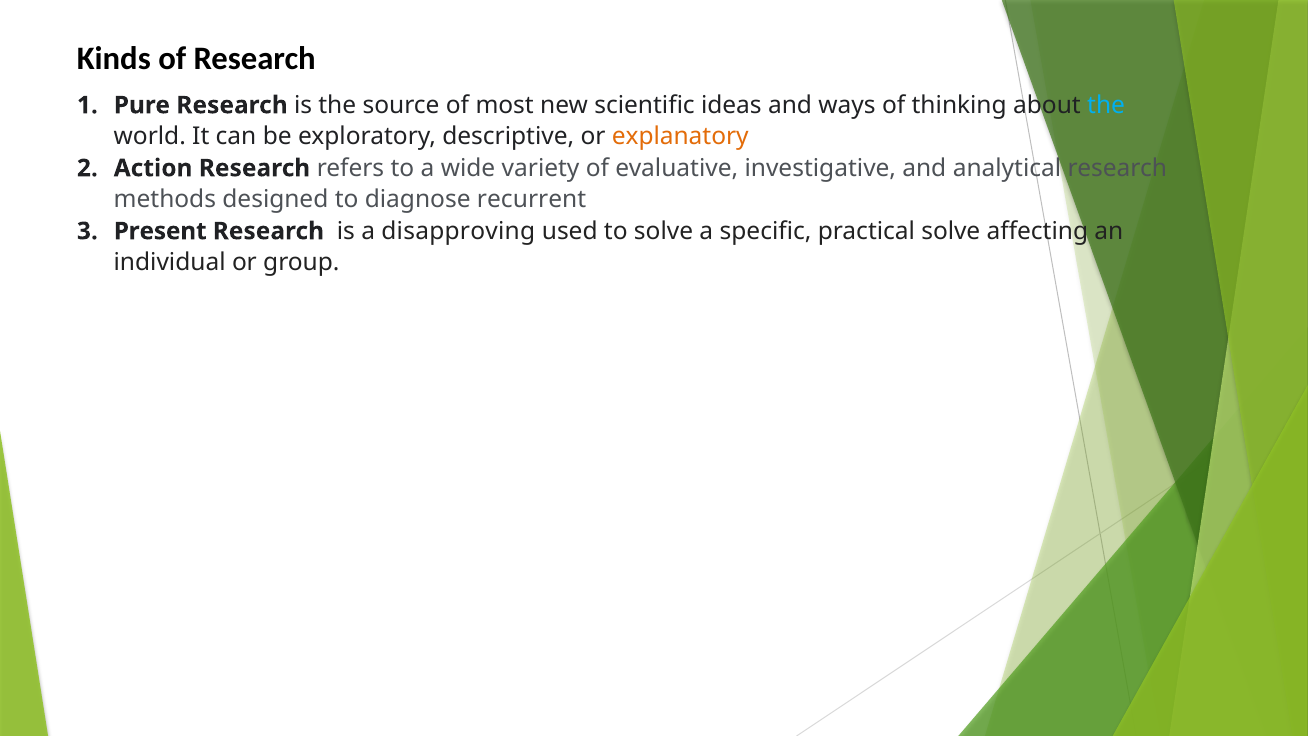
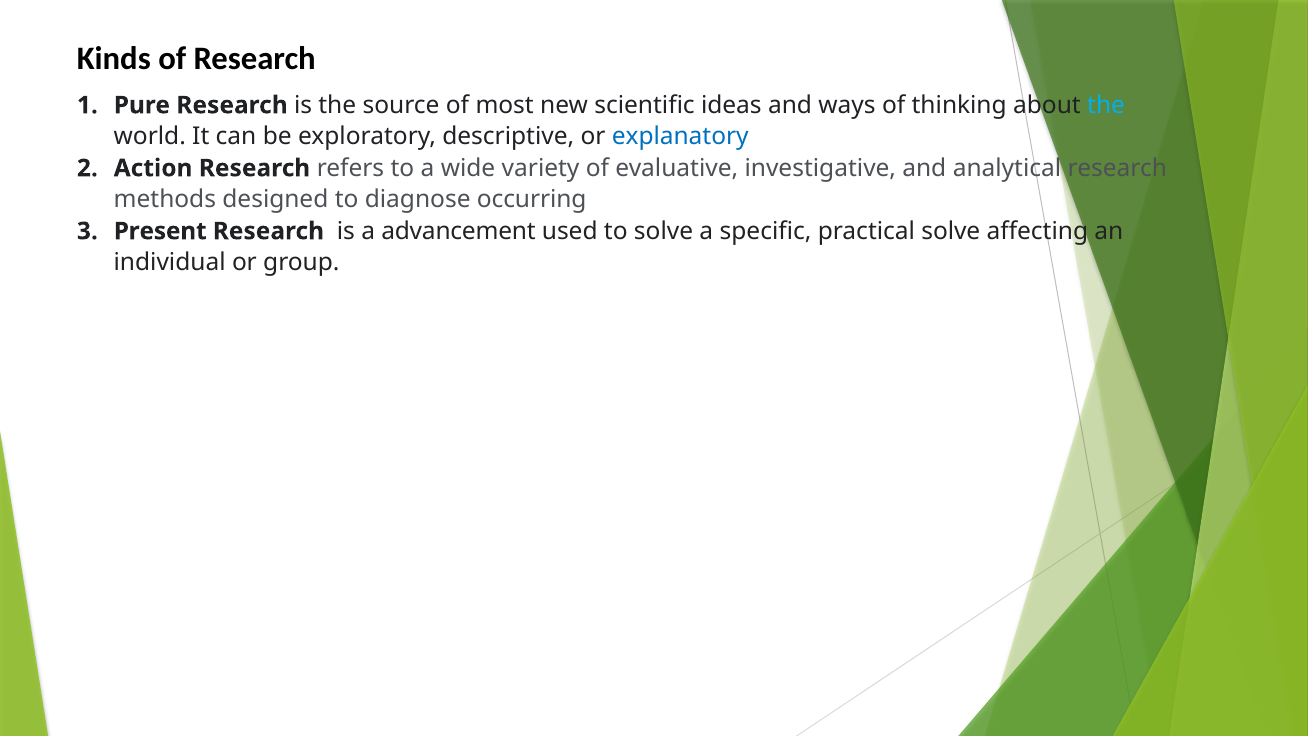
explanatory colour: orange -> blue (680, 137)
recurrent: recurrent -> occurring (532, 200)
disapproving: disapproving -> advancement (459, 231)
